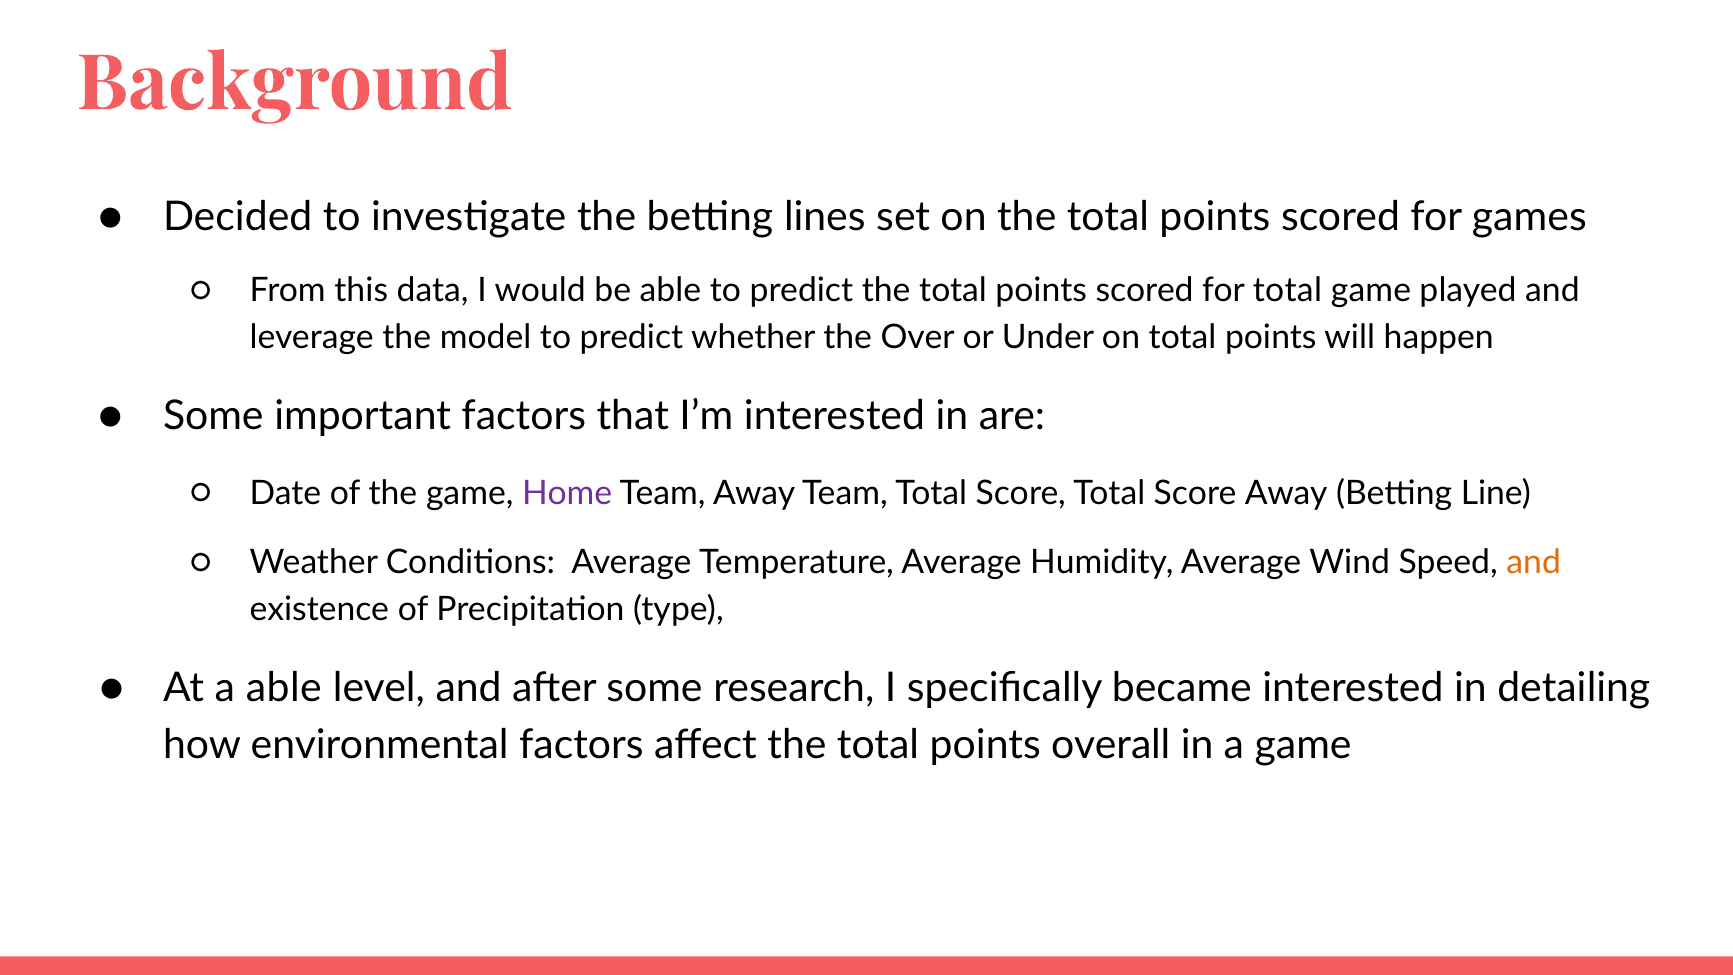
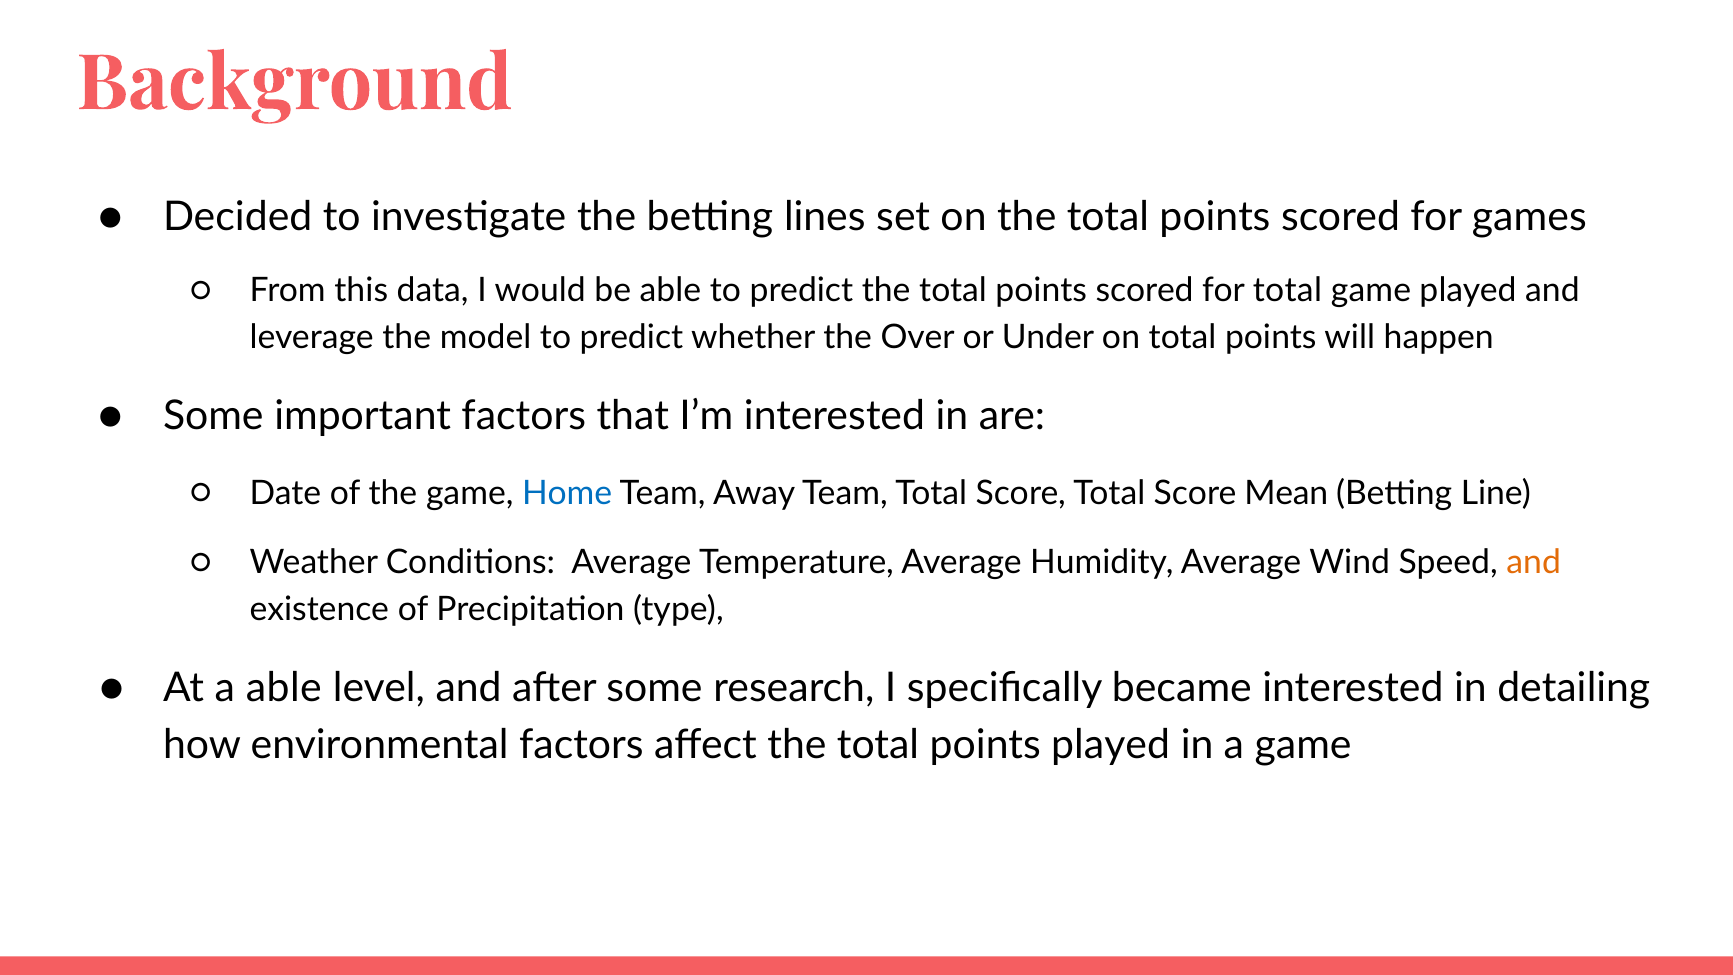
Home colour: purple -> blue (567, 493)
Score Away: Away -> Mean (1286, 493)
points overall: overall -> played (1111, 745)
